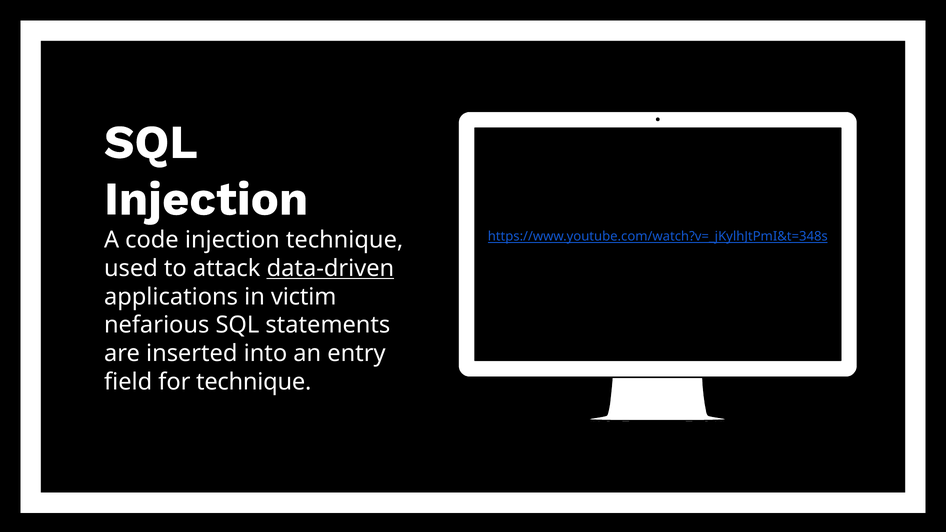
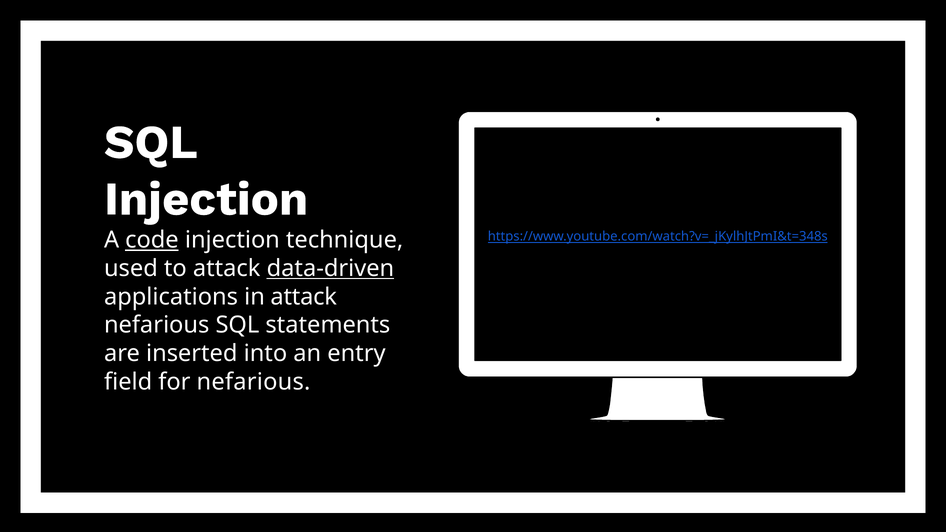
code underline: none -> present (152, 240)
in victim: victim -> attack (304, 297)
for technique: technique -> nefarious (253, 382)
